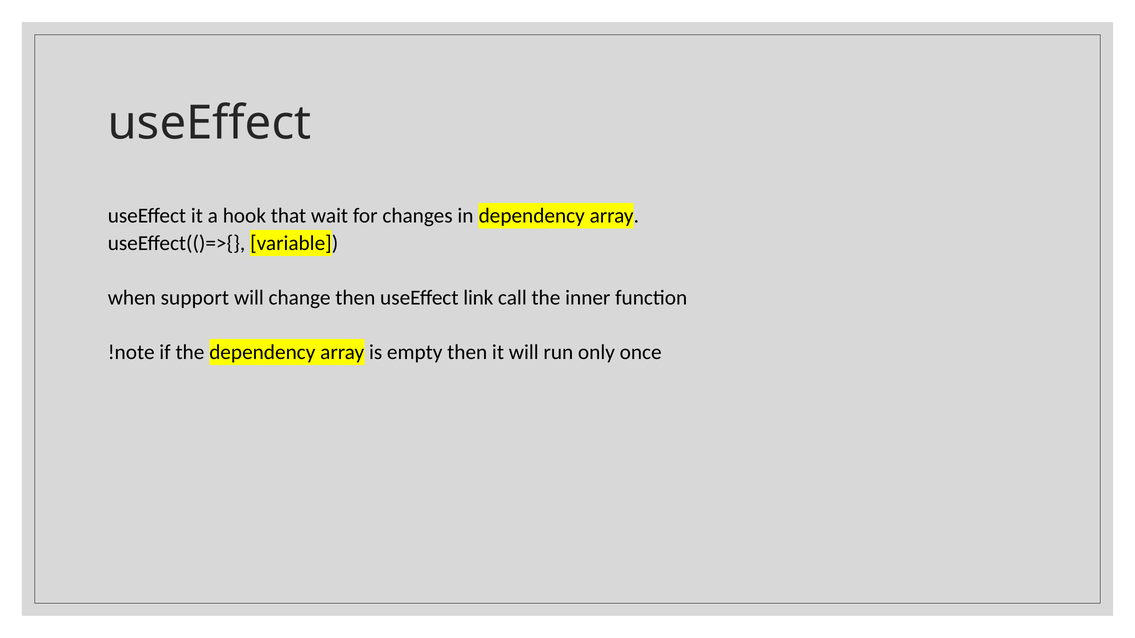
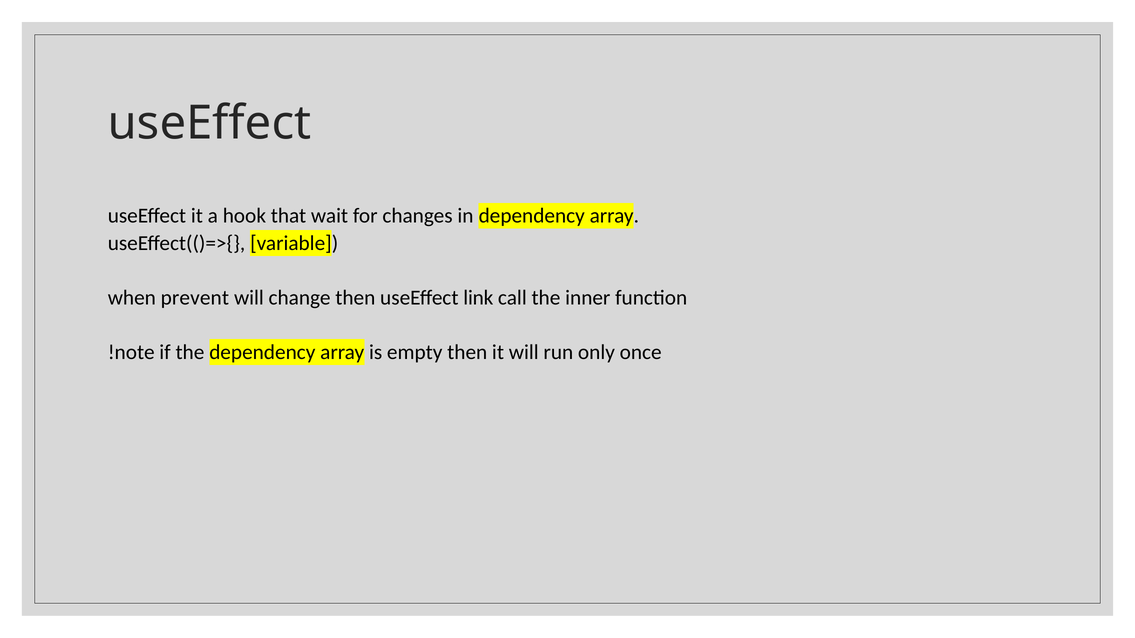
support: support -> prevent (195, 298)
